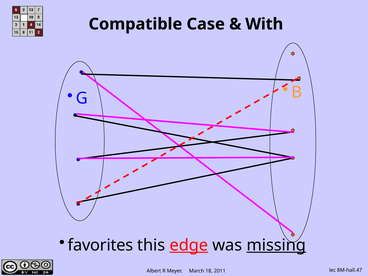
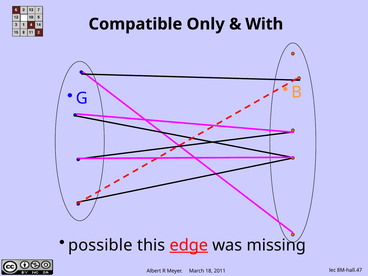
Case: Case -> Only (206, 24)
favorites: favorites -> possible (100, 245)
missing underline: present -> none (276, 245)
